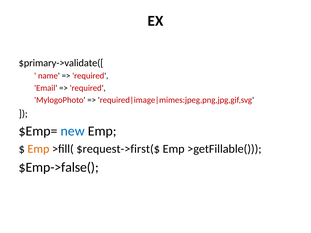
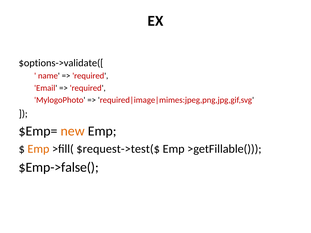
$primary->validate([: $primary->validate([ -> $options->validate([ (61, 63)
new colour: blue -> orange (73, 131)
$request->first($: $request->first($ -> $request->test($ (118, 149)
